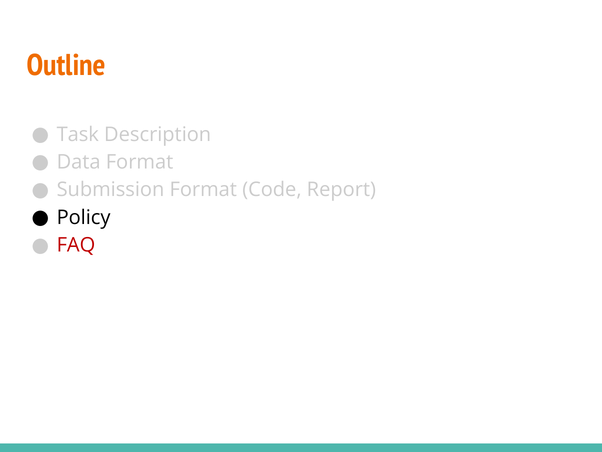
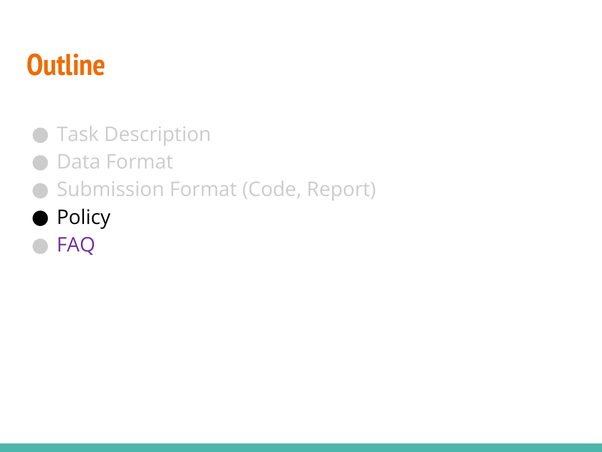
FAQ colour: red -> purple (76, 245)
